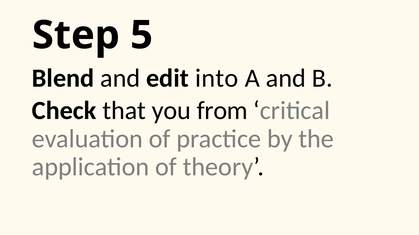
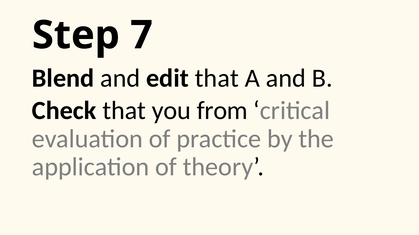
5: 5 -> 7 (142, 35)
edit into: into -> that (217, 78)
